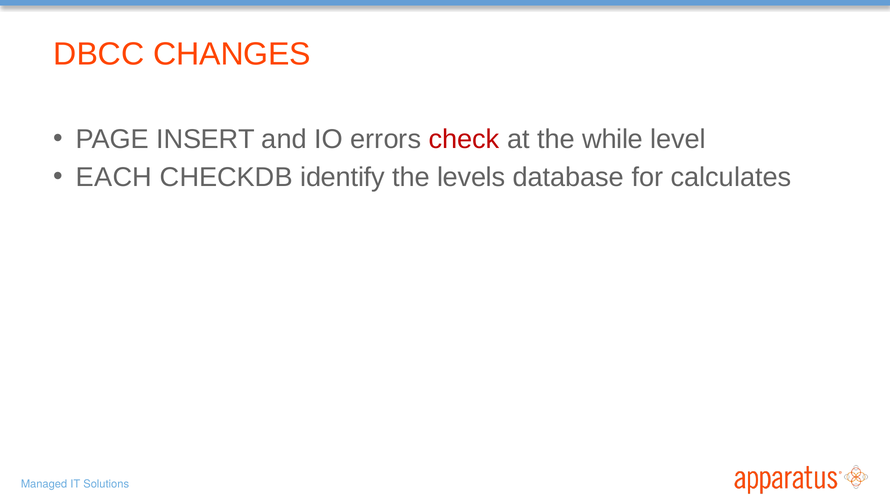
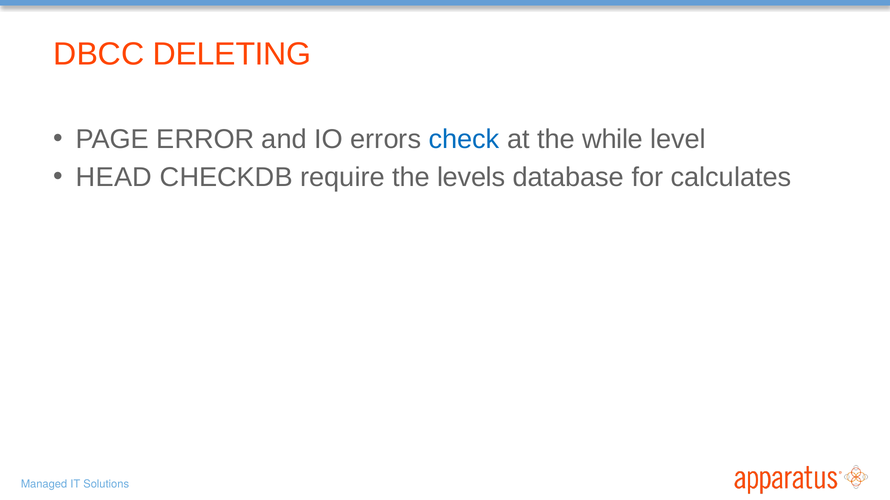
CHANGES: CHANGES -> DELETING (232, 54)
INSERT: INSERT -> ERROR (205, 139)
check colour: red -> blue (464, 139)
EACH: EACH -> HEAD (114, 178)
identify: identify -> require (342, 178)
